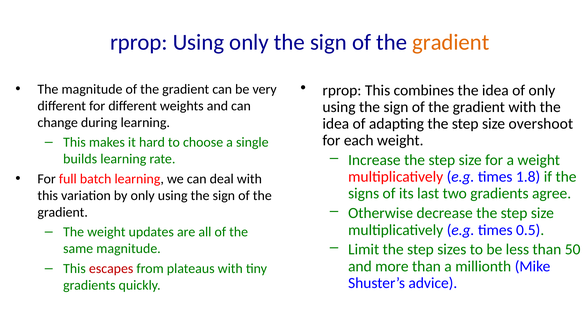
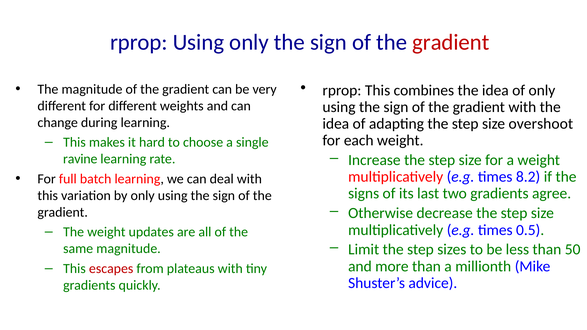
gradient colour: orange -> red (451, 42)
builds: builds -> ravine (80, 159)
1.8: 1.8 -> 8.2 (528, 177)
